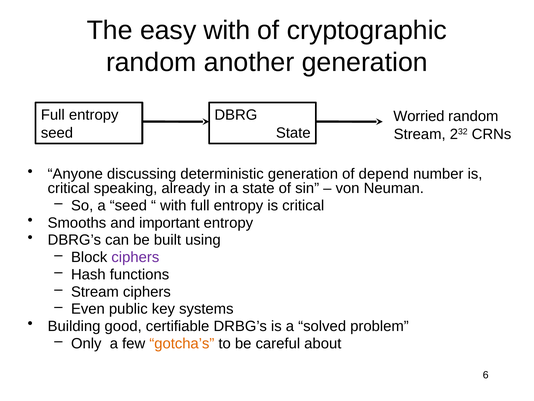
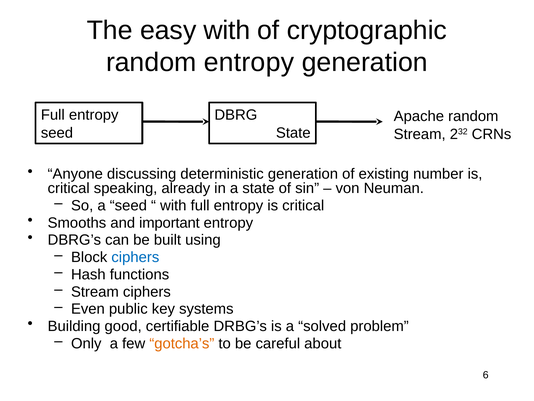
random another: another -> entropy (249, 62)
Worried: Worried -> Apache (419, 116)
depend: depend -> existing (384, 174)
ciphers colour: purple -> blue (135, 257)
